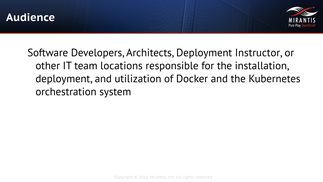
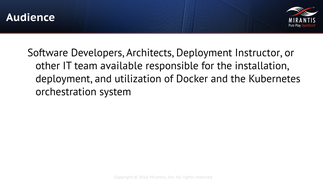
locations: locations -> available (121, 66)
